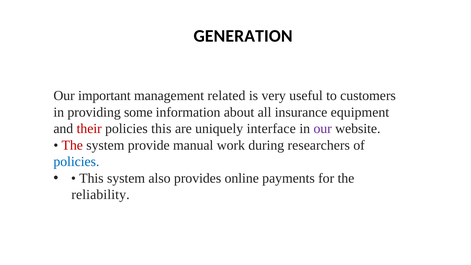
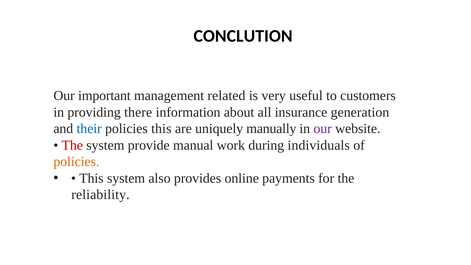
GENERATION: GENERATION -> CONCLUTION (243, 36)
some: some -> there (138, 112)
equipment: equipment -> generation (360, 112)
their colour: red -> blue (89, 129)
interface: interface -> manually (271, 129)
researchers: researchers -> individuals (319, 145)
policies colour: blue -> orange (76, 162)
